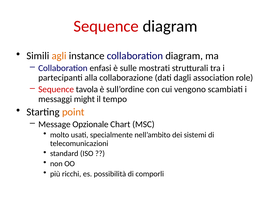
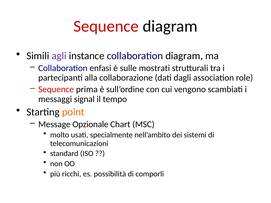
agli colour: orange -> purple (59, 56)
tavola: tavola -> prima (87, 90)
might: might -> signal (84, 99)
